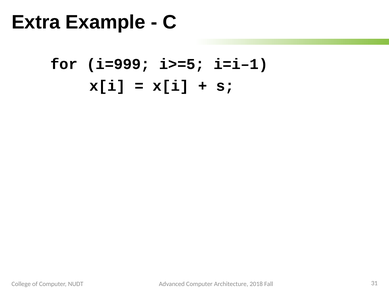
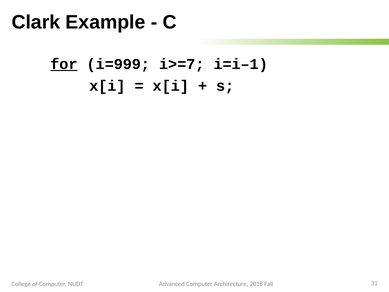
Extra: Extra -> Clark (36, 22)
for underline: none -> present (64, 64)
i>=5: i>=5 -> i>=7 (182, 64)
